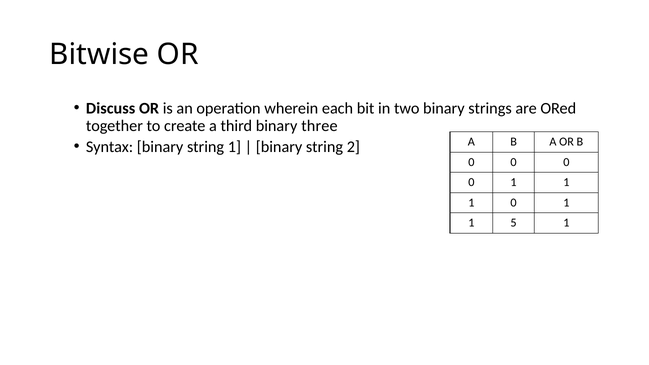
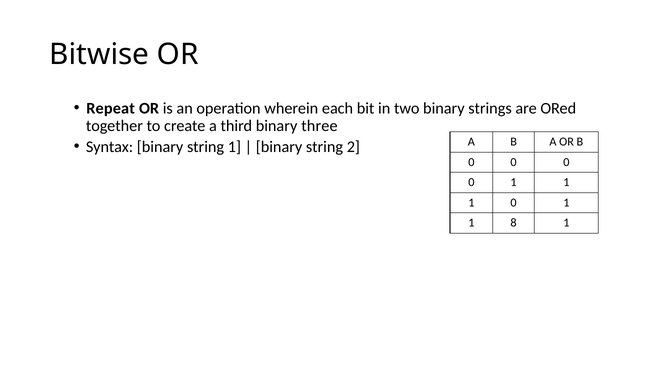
Discuss: Discuss -> Repeat (111, 108)
5: 5 -> 8 (514, 223)
